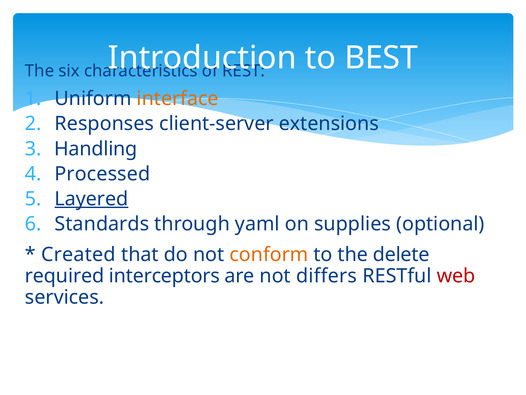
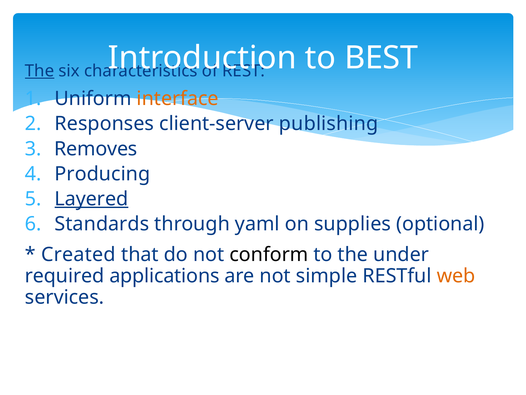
The underline: none -> present (40, 71)
extensions: extensions -> publishing (329, 124)
Handling: Handling -> Removes (96, 149)
Processed: Processed -> Producing (102, 174)
conform colour: orange -> black (269, 254)
delete: delete -> under (401, 254)
interceptors: interceptors -> applications (164, 276)
differs: differs -> simple (327, 276)
web colour: red -> orange (456, 276)
